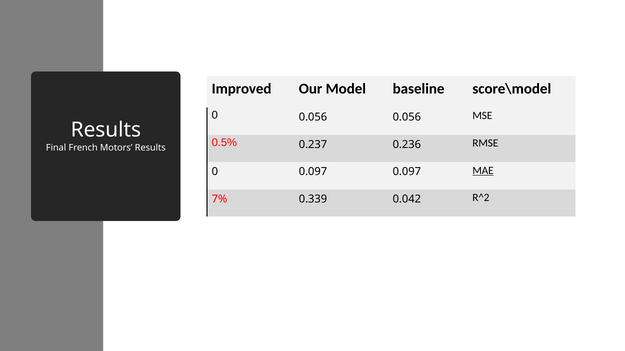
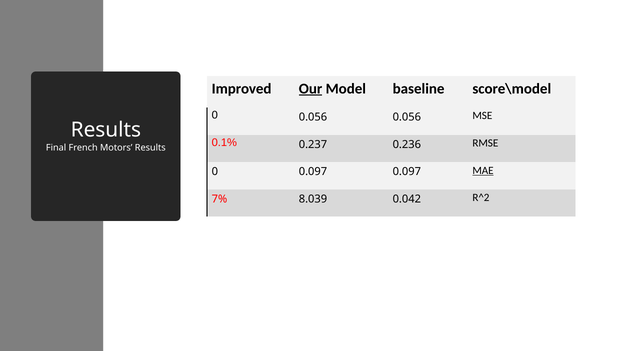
Our underline: none -> present (311, 89)
0.5%: 0.5% -> 0.1% (224, 143)
0.339: 0.339 -> 8.039 (313, 199)
